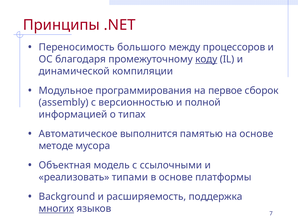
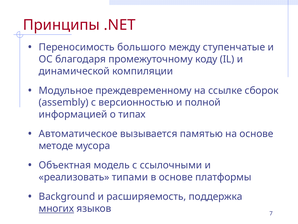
процессоров: процессоров -> ступенчатые (234, 47)
коду underline: present -> none (206, 59)
программирования: программирования -> преждевременному (144, 90)
первое: первое -> ссылке (225, 90)
выполнится: выполнится -> вызывается (149, 134)
